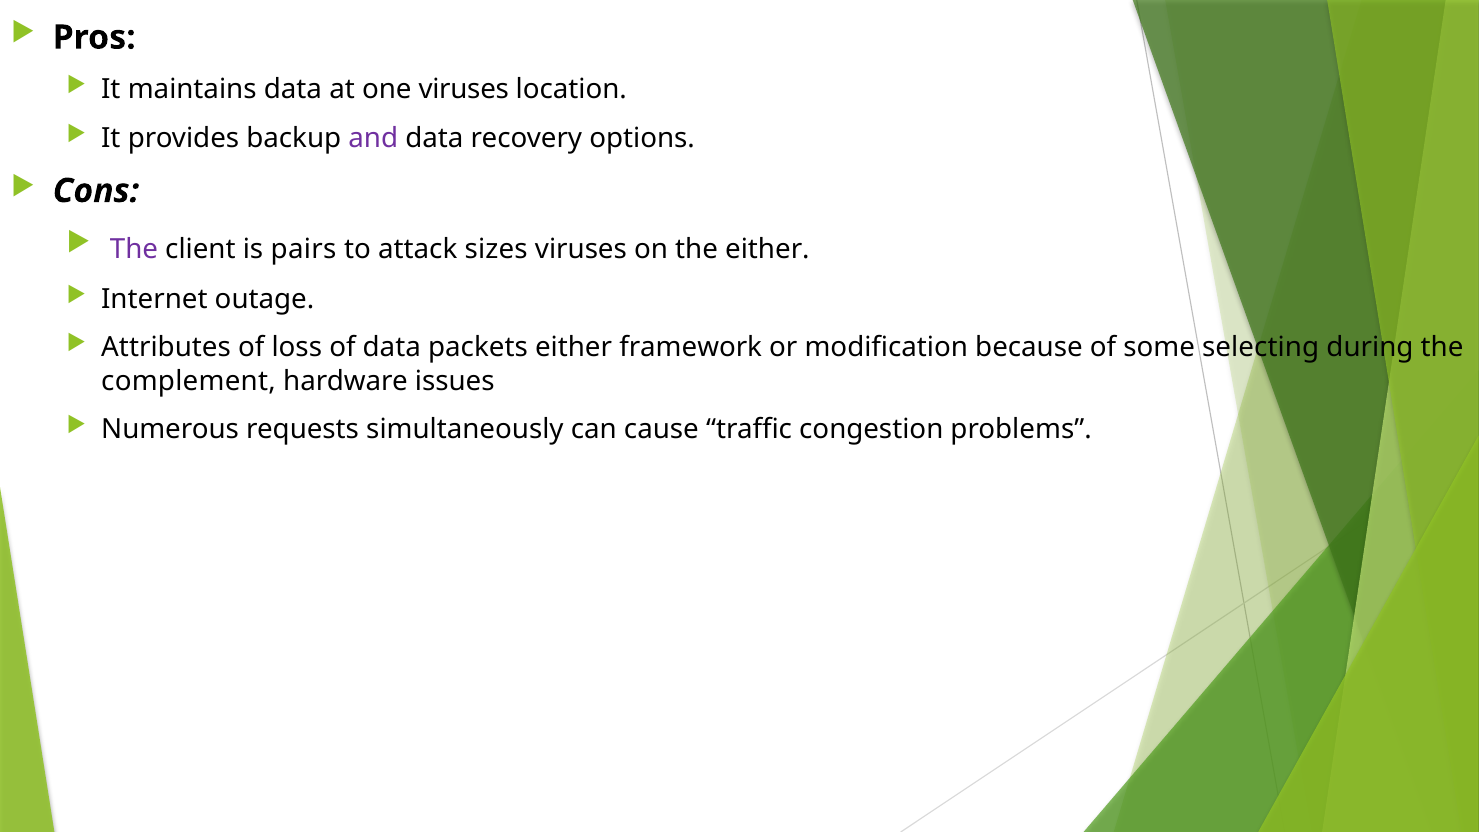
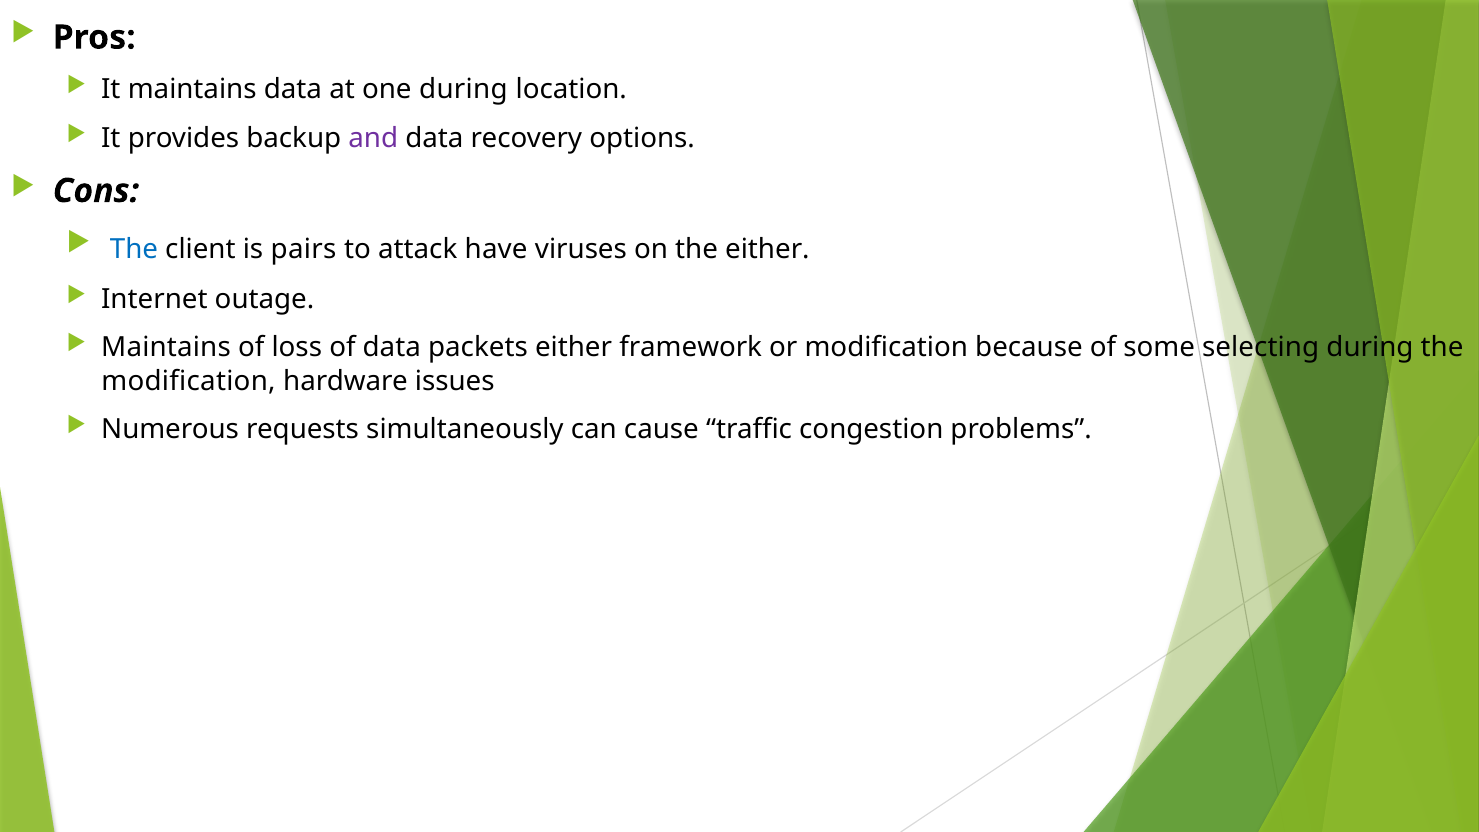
one viruses: viruses -> during (463, 89)
The colour: purple -> blue (134, 249)
sizes: sizes -> have (496, 249)
Attributes: Attributes -> Maintains (166, 348)
complement: complement -> modification (188, 381)
